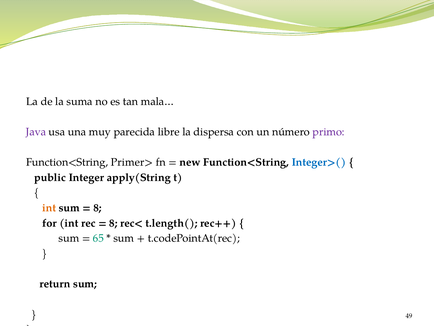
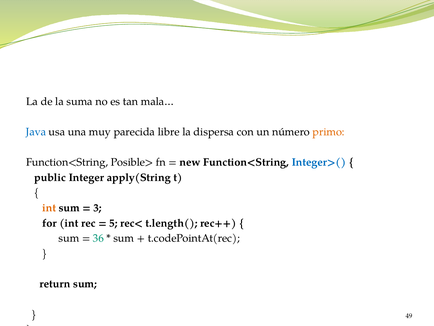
Java colour: purple -> blue (36, 132)
primo colour: purple -> orange (329, 132)
Primer>: Primer> -> Posible> (132, 162)
8: 8 -> 3 (98, 208)
8: 8 -> 5 (113, 223)
65: 65 -> 36 (98, 238)
